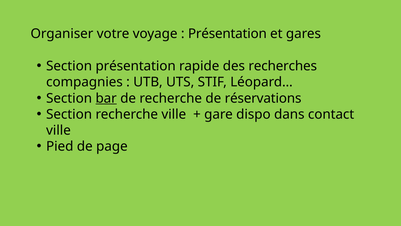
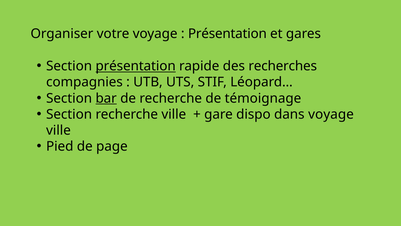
présentation underline: none -> present (136, 66)
réservations: réservations -> témoignage (263, 98)
dans contact: contact -> voyage (331, 114)
